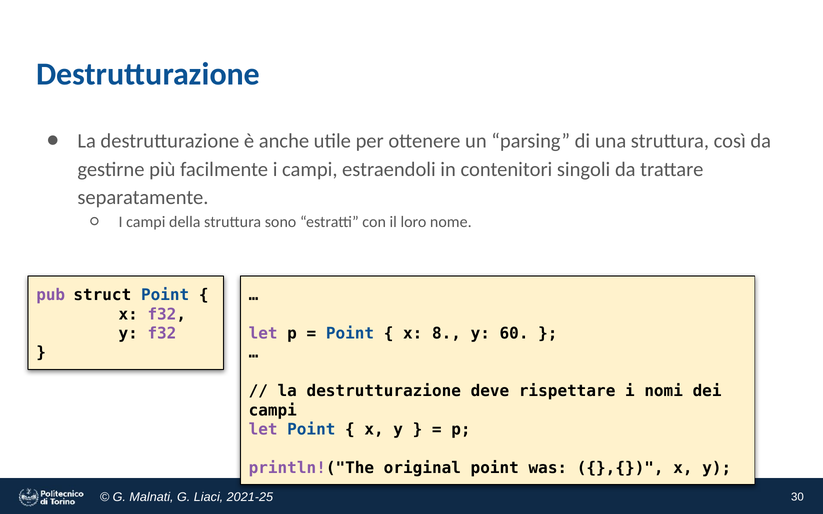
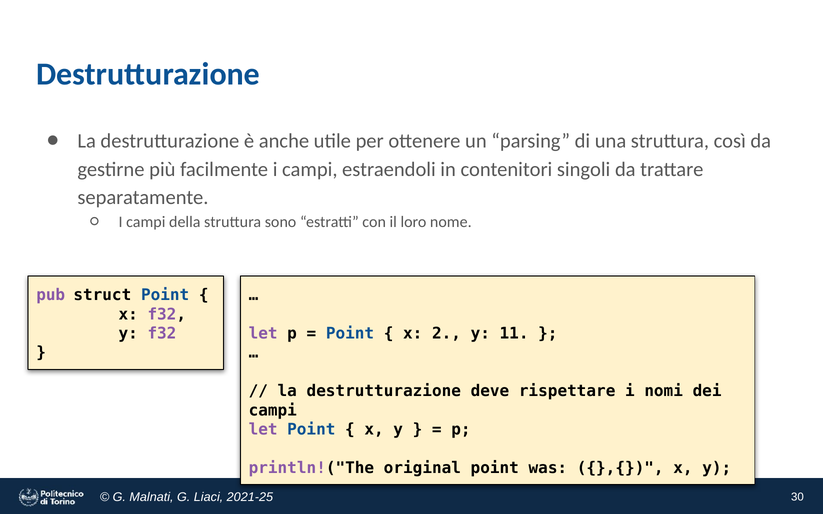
8: 8 -> 2 (446, 334)
60: 60 -> 11 (514, 334)
